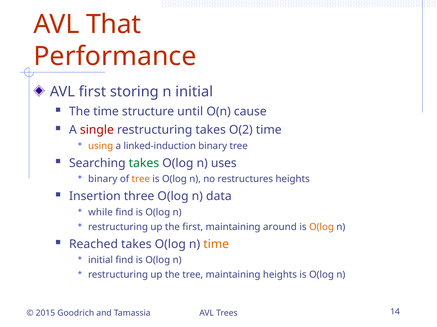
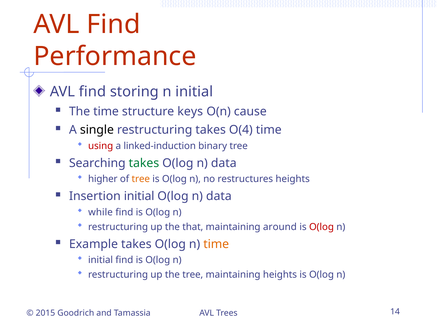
That: That -> Find (113, 24)
first: first -> find (92, 92)
until: until -> keys (190, 112)
single colour: red -> black (97, 130)
O(2: O(2 -> O(4 (241, 130)
using colour: orange -> red (101, 146)
uses: uses -> data (224, 163)
binary: binary -> higher (103, 179)
Insertion three: three -> initial (139, 197)
the first: first -> that (193, 227)
O(log colour: orange -> red (321, 227)
Reached: Reached -> Example (93, 245)
